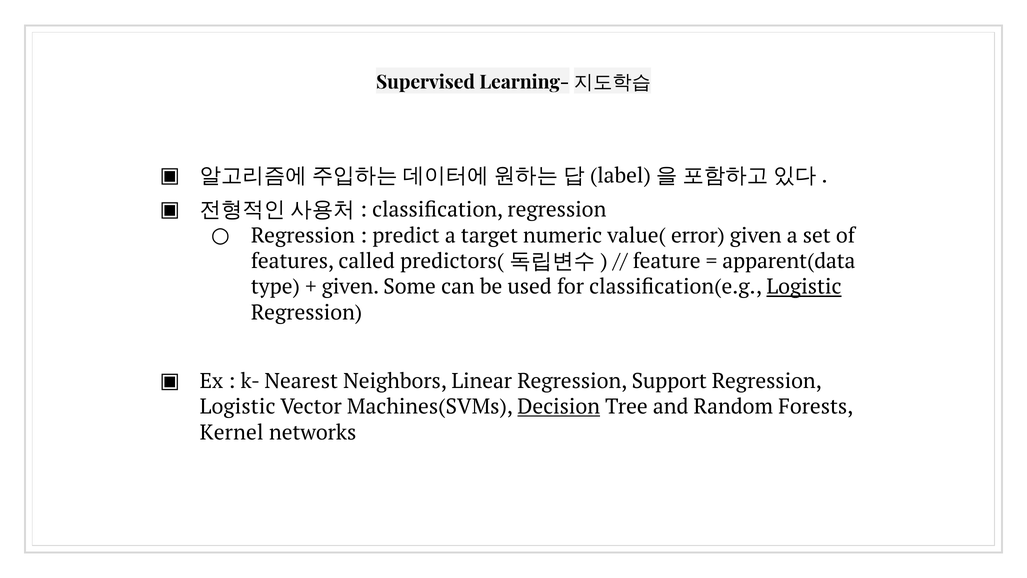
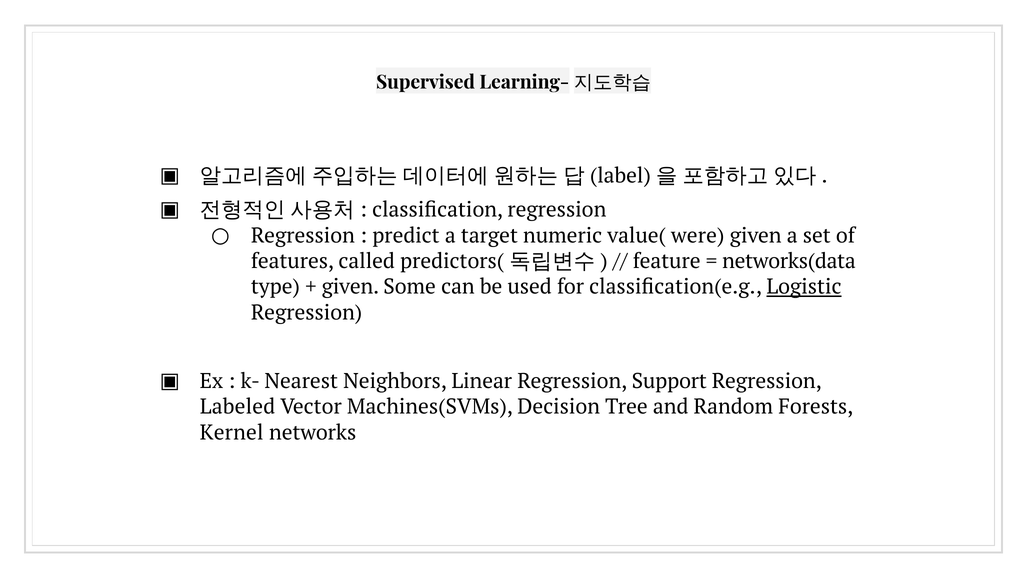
error: error -> were (698, 235)
apparent(data: apparent(data -> networks(data (789, 261)
Logistic: Logistic -> Labeled (238, 407)
Decision underline: present -> none (559, 407)
